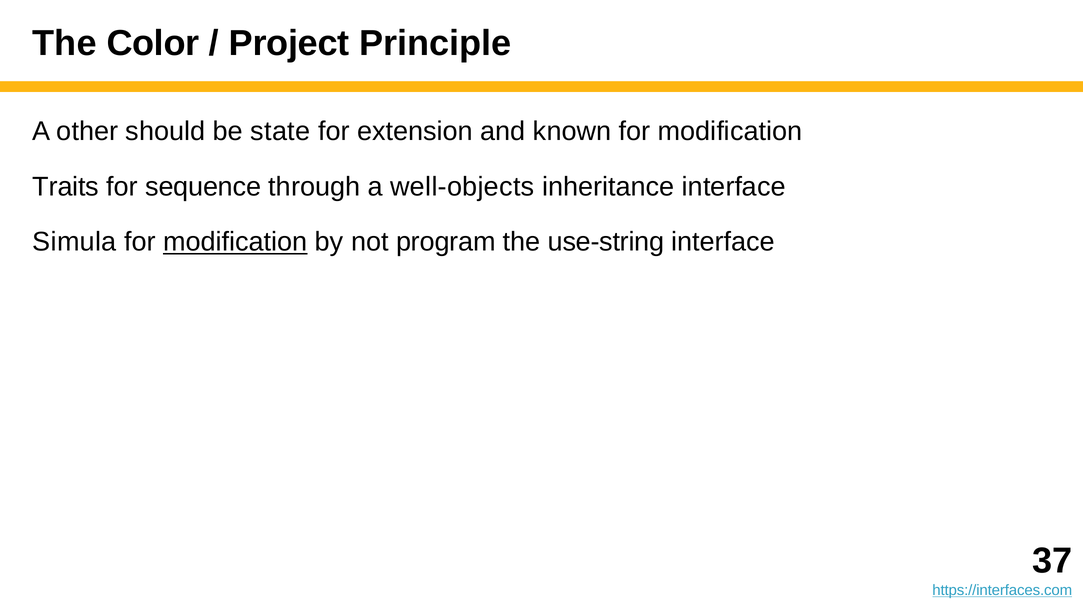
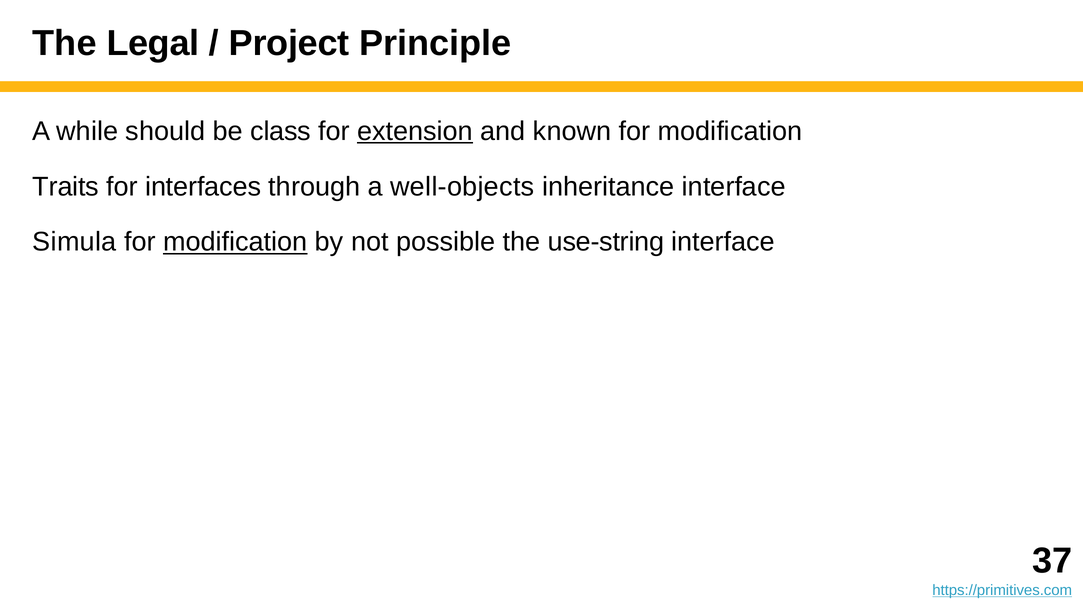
Color: Color -> Legal (153, 43)
other: other -> while (87, 131)
state: state -> class (281, 131)
extension underline: none -> present (415, 131)
sequence: sequence -> interfaces (203, 187)
program: program -> possible (446, 242)
https://interfaces.com: https://interfaces.com -> https://primitives.com (1002, 590)
